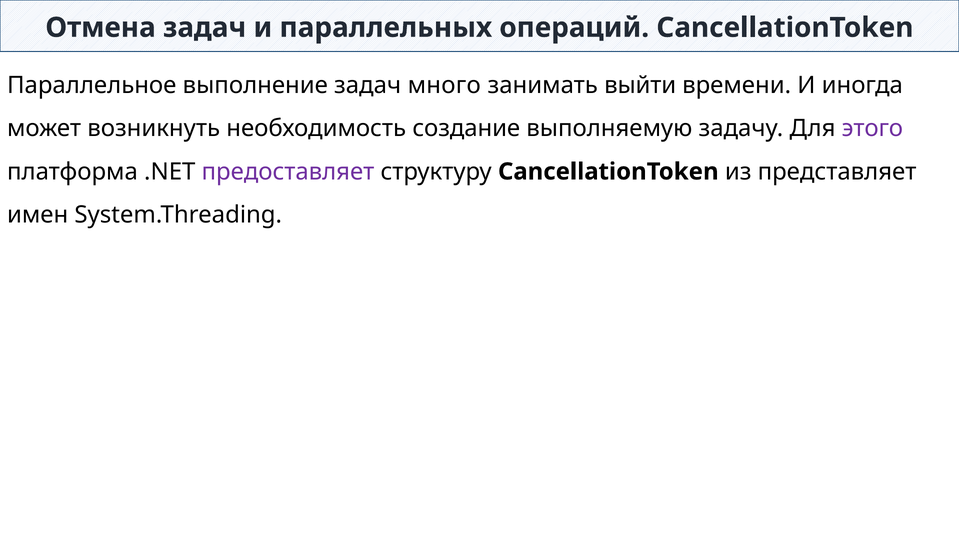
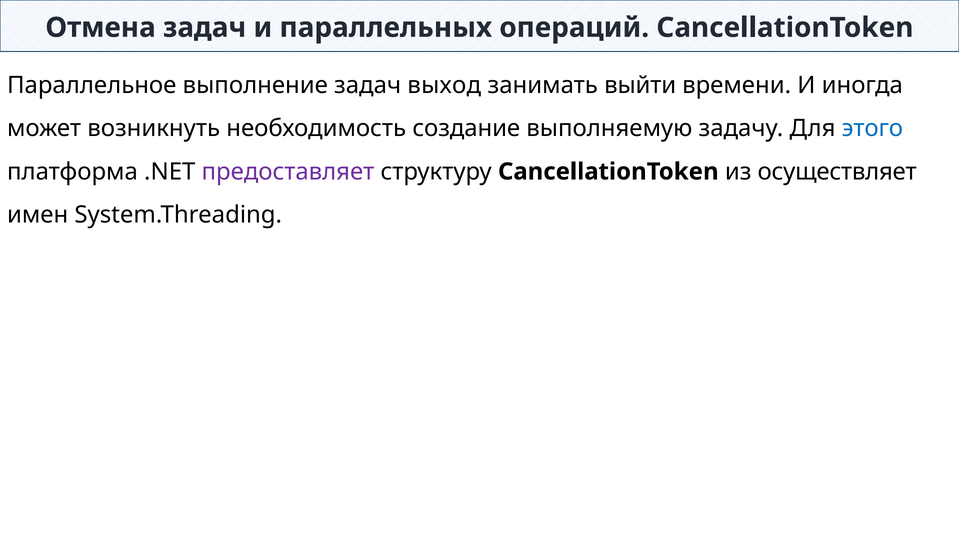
много: много -> выход (444, 85)
этого colour: purple -> blue (872, 129)
представляет: представляет -> осуществляет (837, 172)
